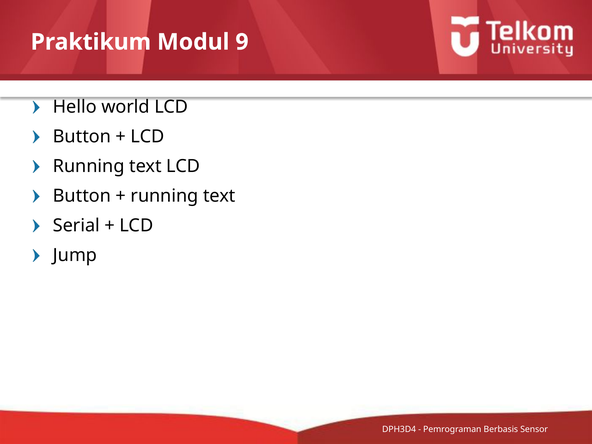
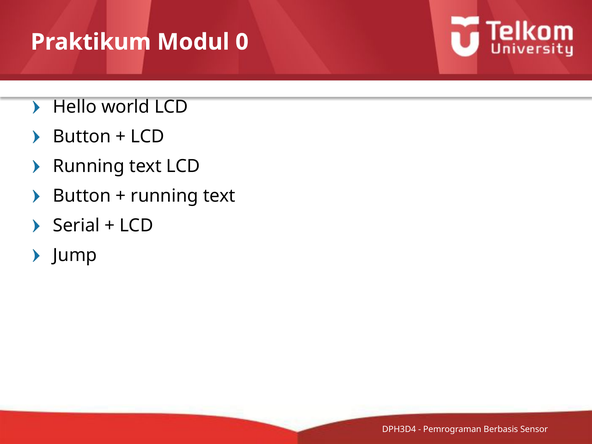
9: 9 -> 0 (242, 42)
